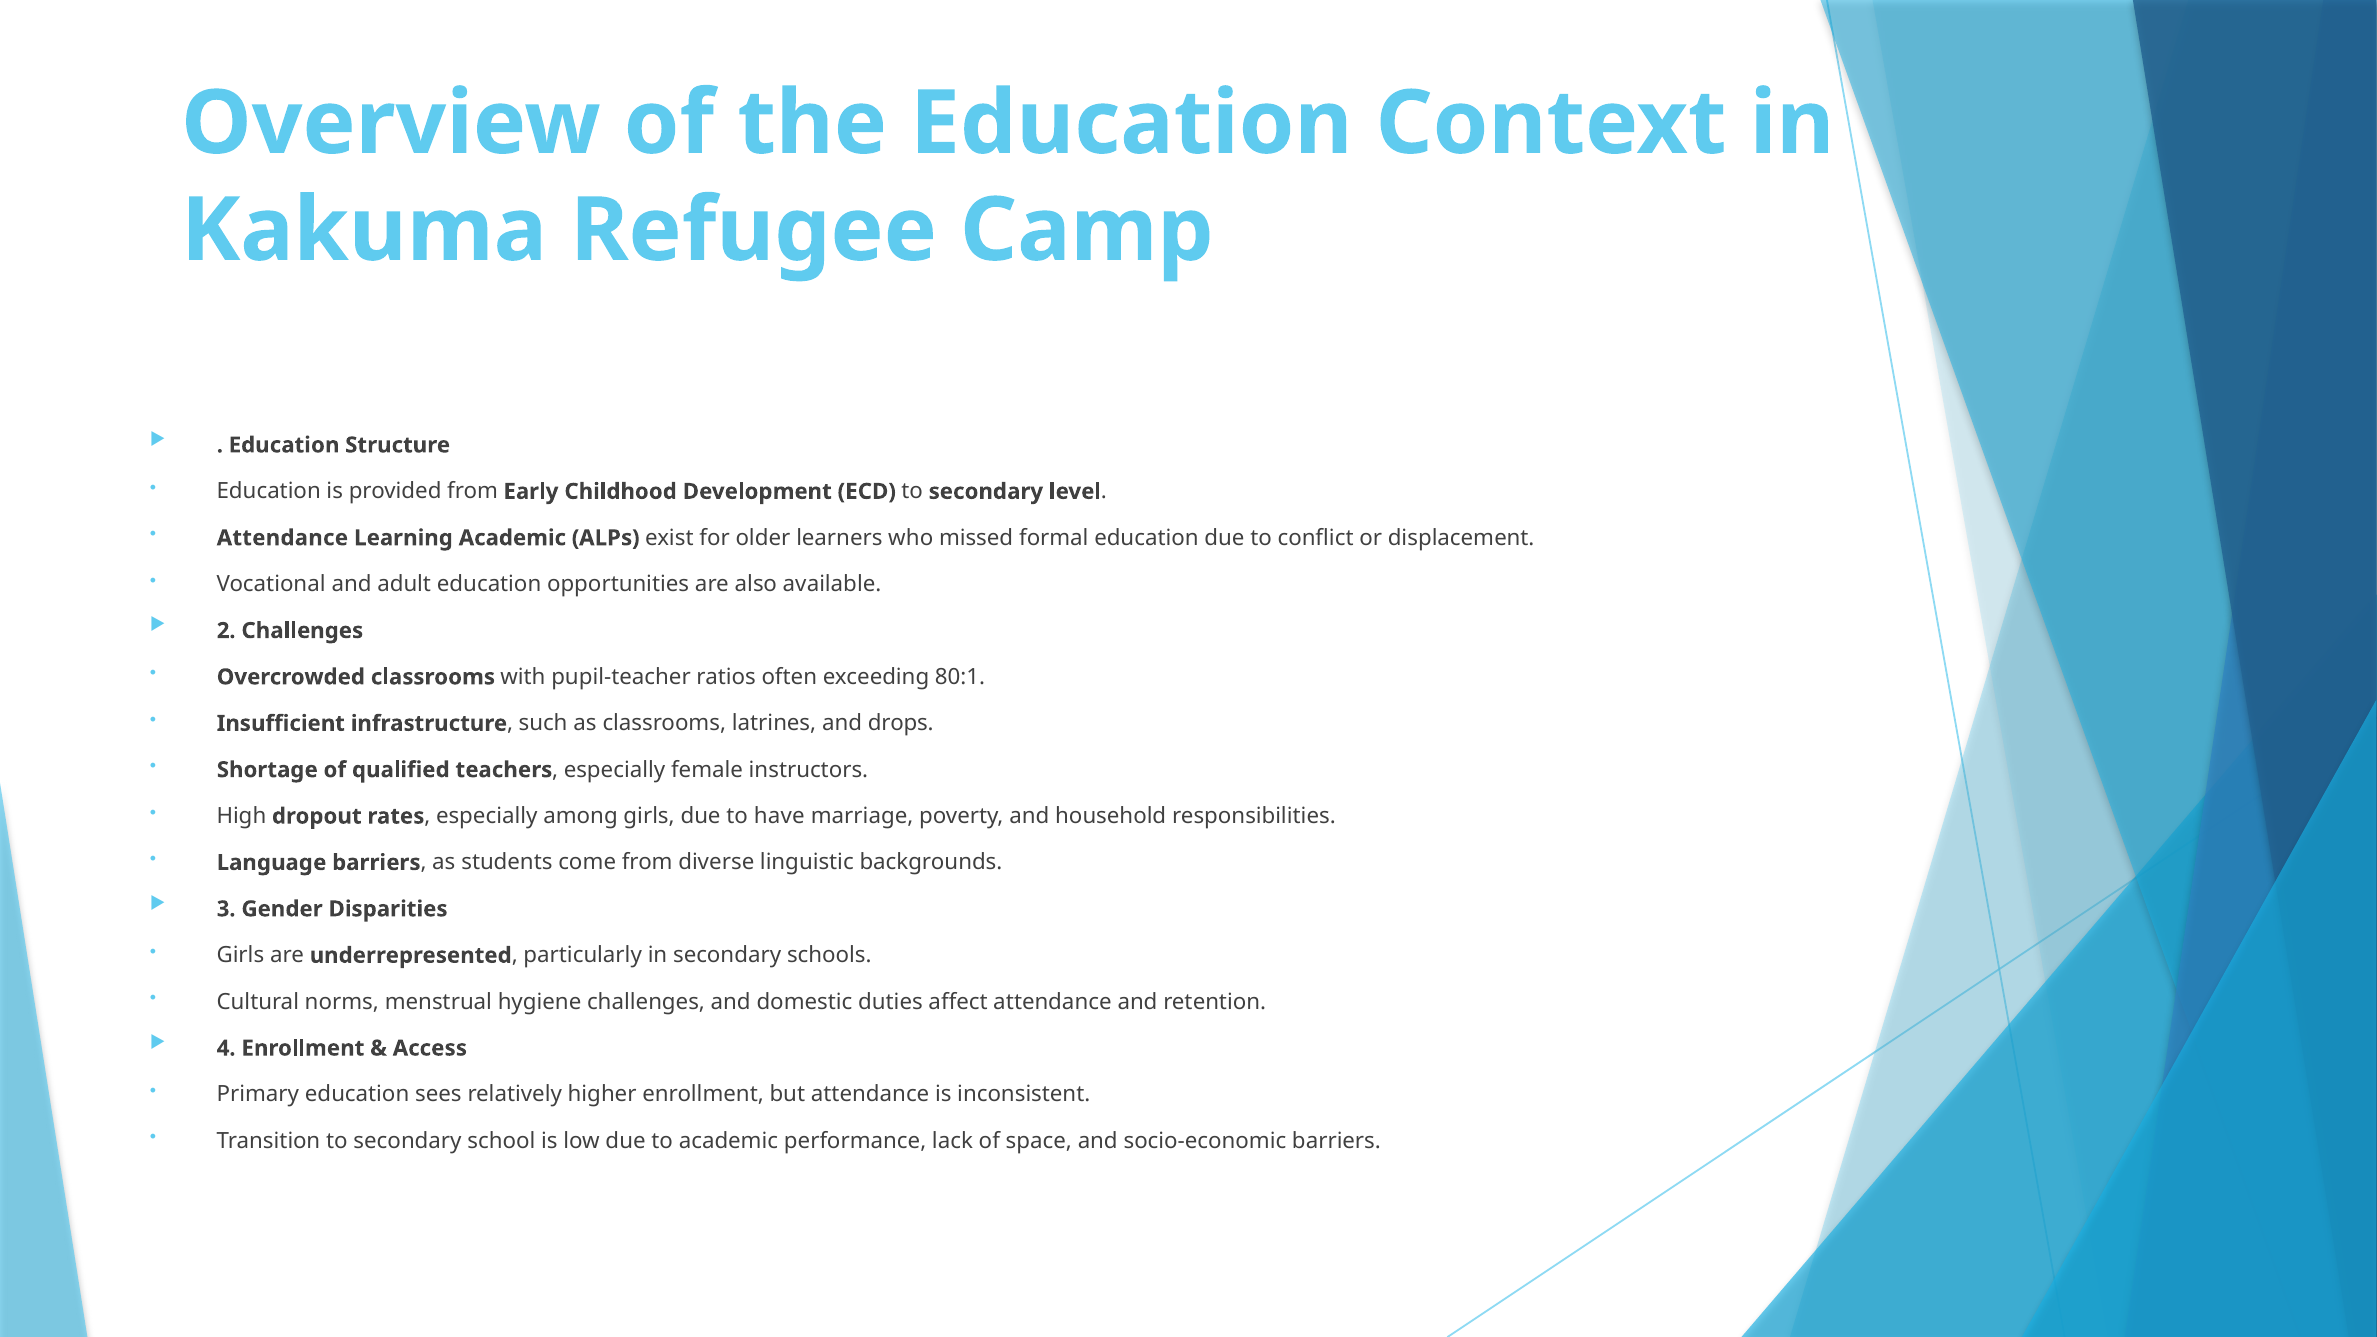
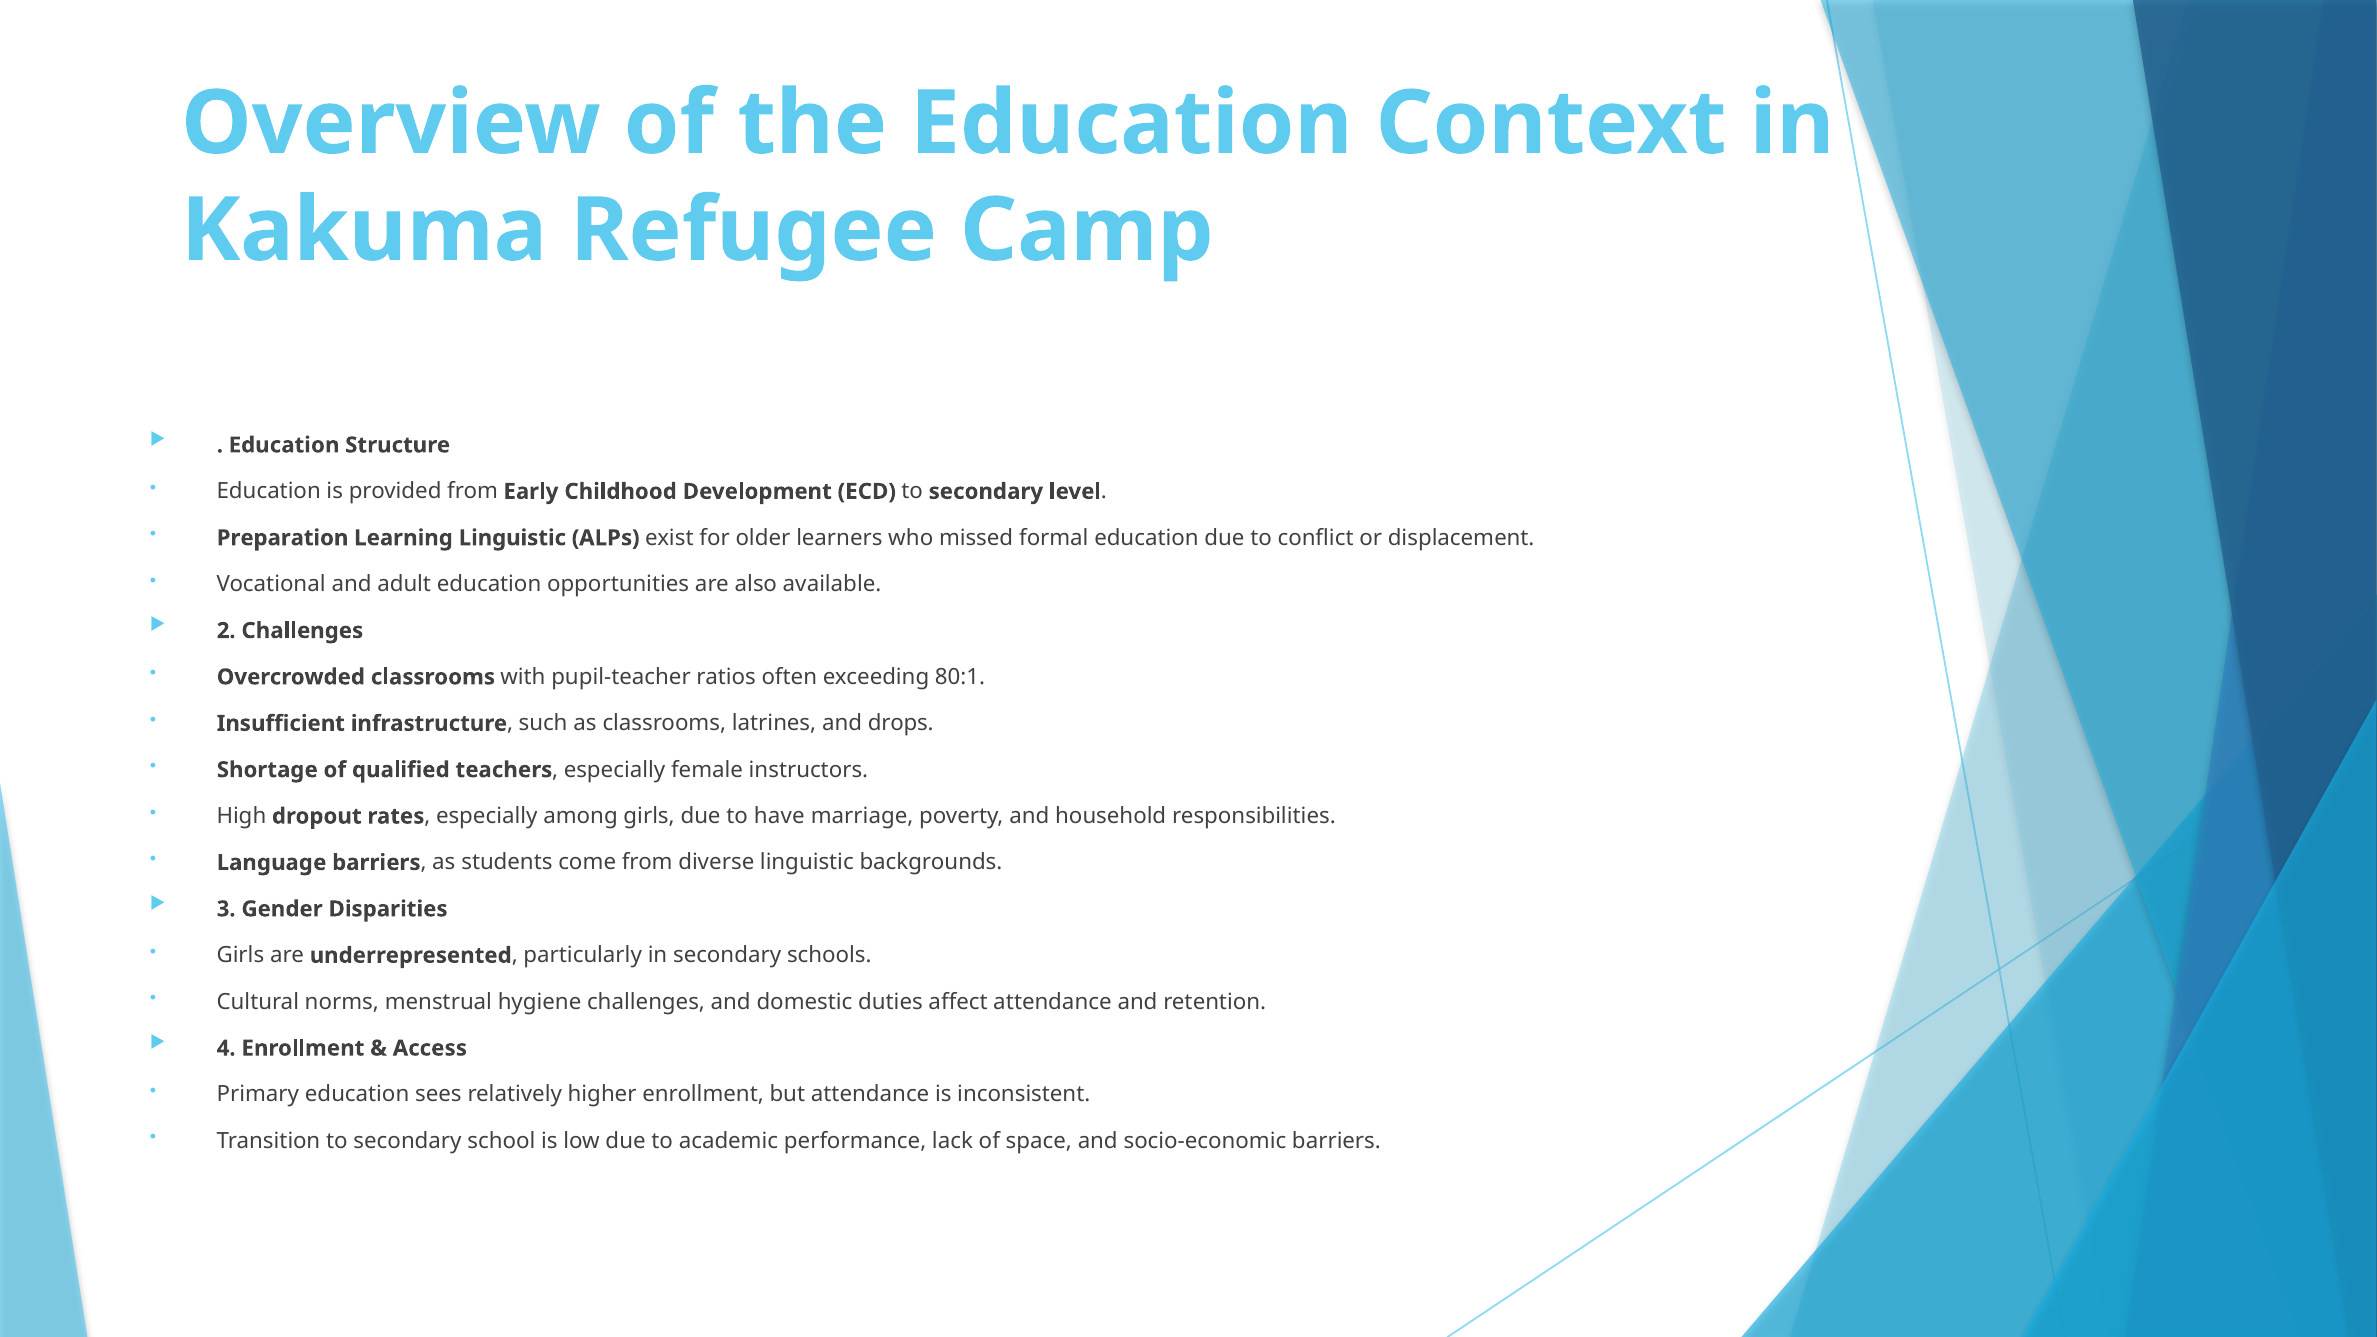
Attendance: Attendance -> Preparation (283, 538)
Learning Academic: Academic -> Linguistic (512, 538)
